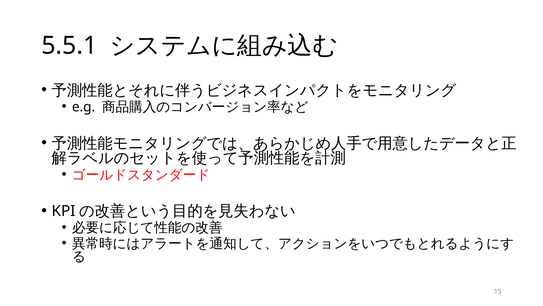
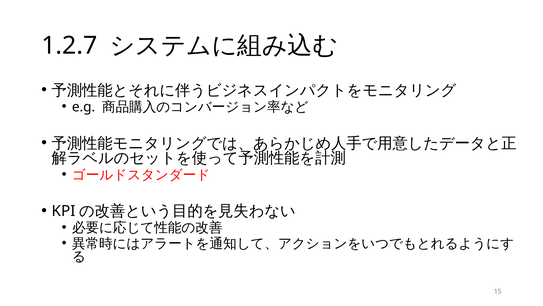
5.5.1: 5.5.1 -> 1.2.7 (69, 46)
